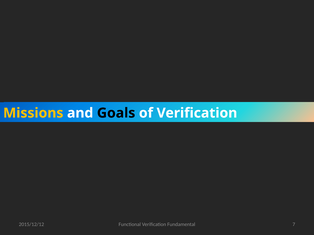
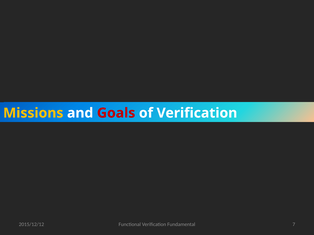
Goals colour: black -> red (116, 113)
